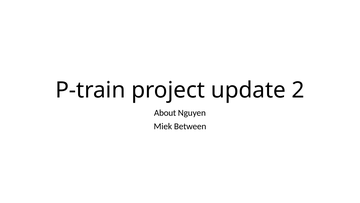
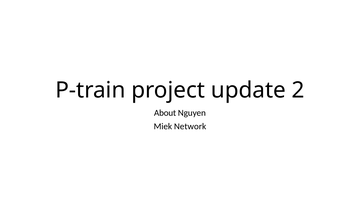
Between: Between -> Network (190, 126)
